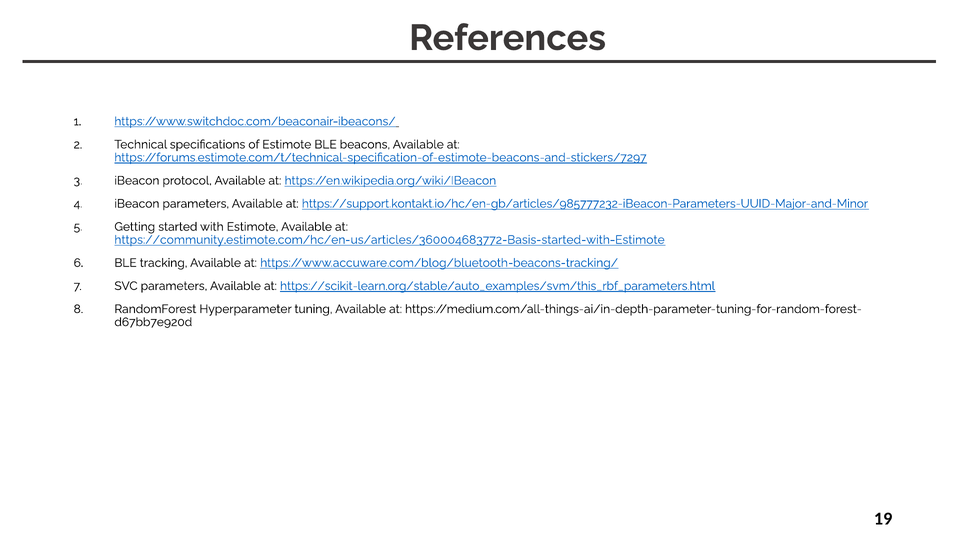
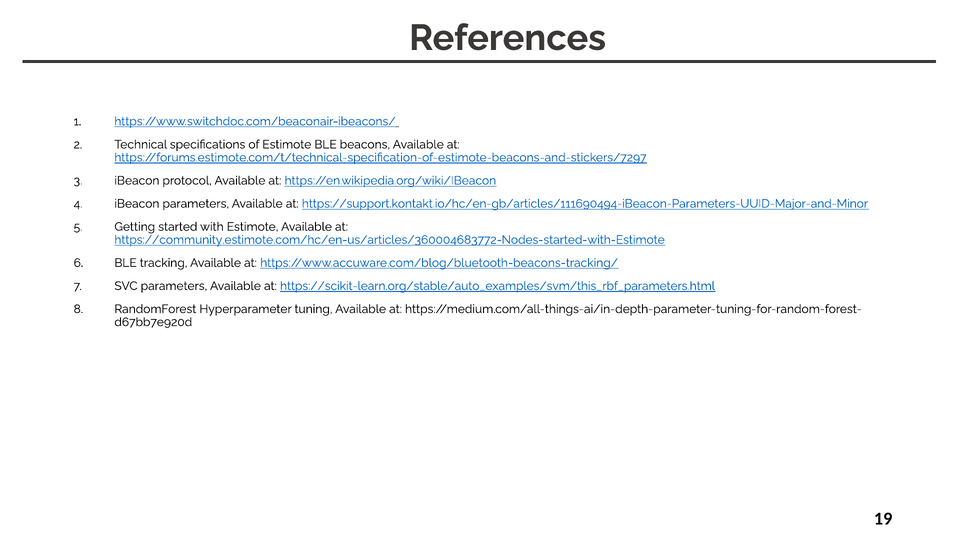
https://support.kontakt.io/hc/en-gb/articles/985777232-iBeacon-Parameters-UUID-Major-and-Minor: https://support.kontakt.io/hc/en-gb/articles/985777232-iBeacon-Parameters-UUID-Major-and-Minor -> https://support.kontakt.io/hc/en-gb/articles/111690494-iBeacon-Parameters-UUID-Major-and-Minor (585, 204)
https://community.estimote.com/hc/en-us/articles/360004683772-Basis-started-with-Estimote: https://community.estimote.com/hc/en-us/articles/360004683772-Basis-started-with-Estimote -> https://community.estimote.com/hc/en-us/articles/360004683772-Nodes-started-with-Estimote (390, 240)
